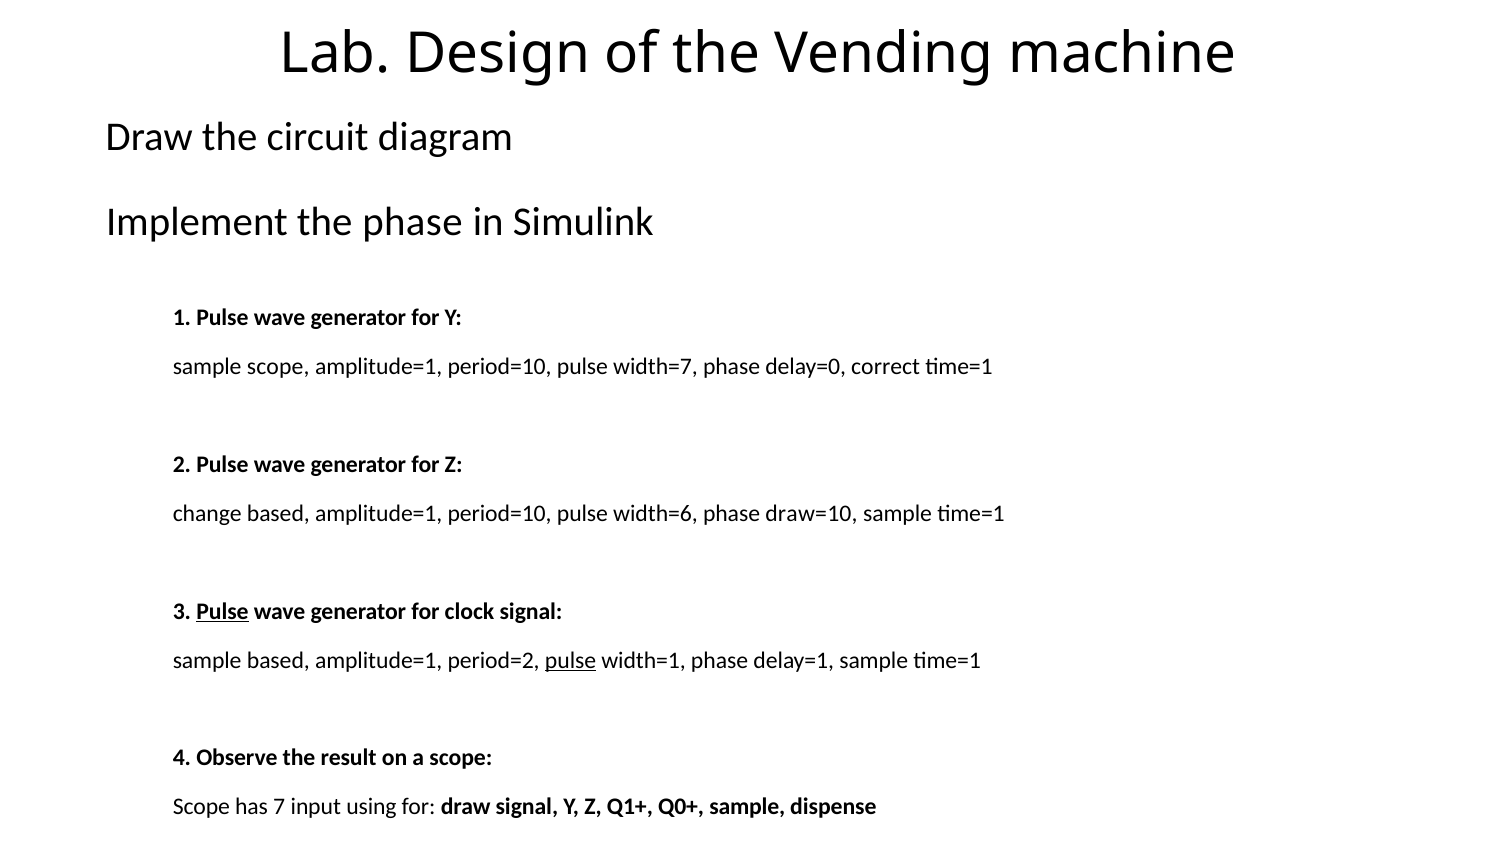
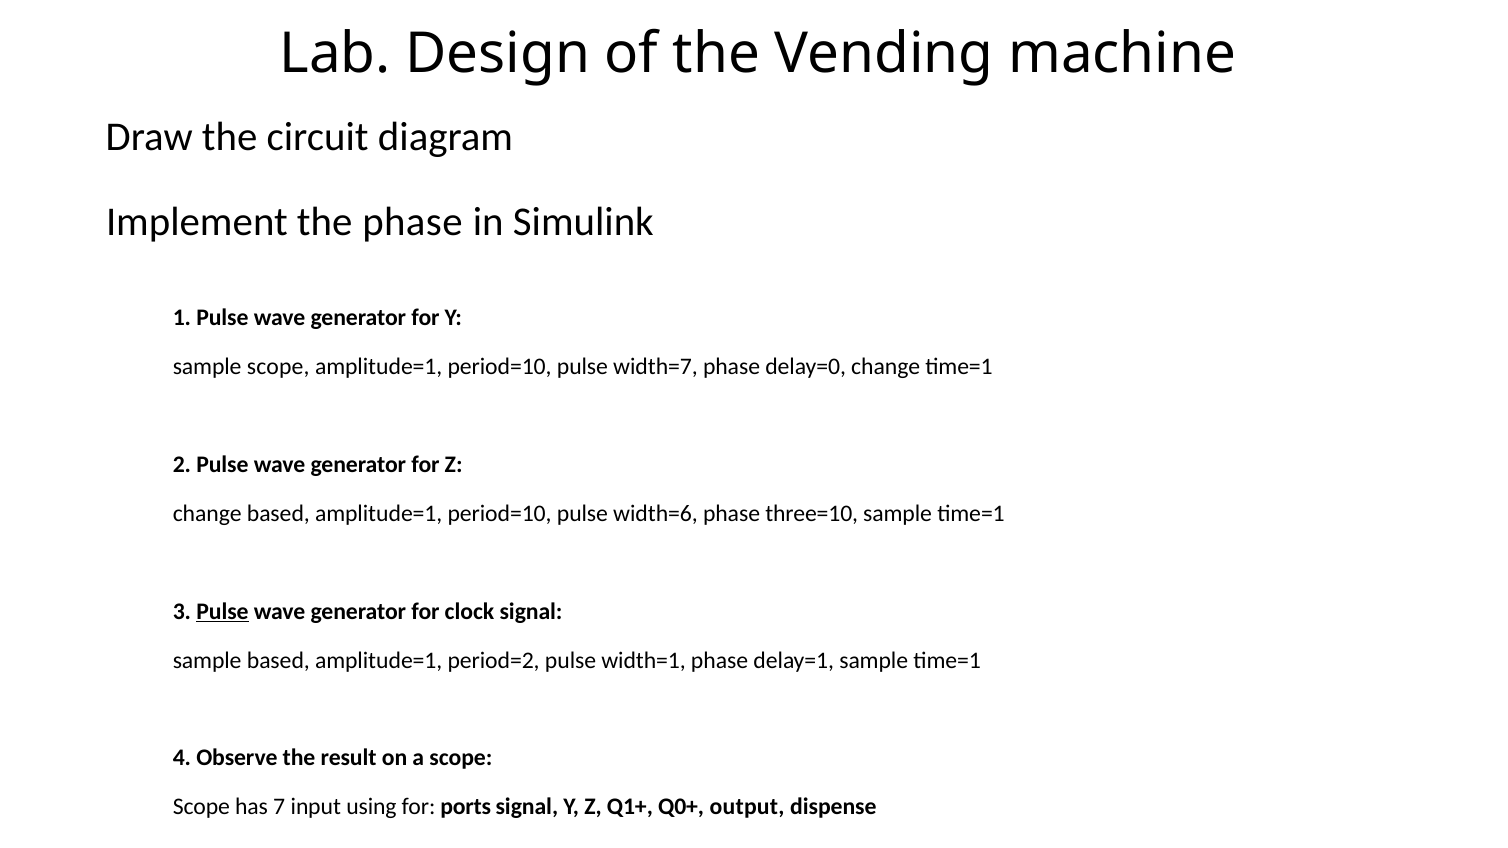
delay=0 correct: correct -> change (886, 367)
draw=10: draw=10 -> three=10 (812, 513)
pulse underline: present -> none (571, 660)
for draw: draw -> ports (466, 807)
Q0+ sample: sample -> output (747, 807)
